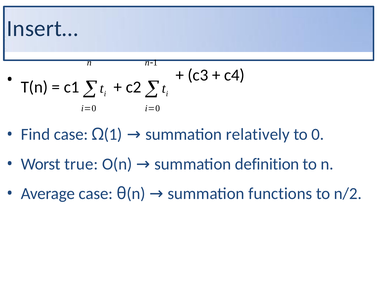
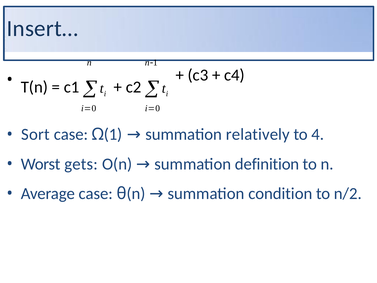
Find: Find -> Sort (35, 134)
0: 0 -> 4 (318, 134)
true: true -> gets (81, 164)
functions: functions -> condition (280, 193)
